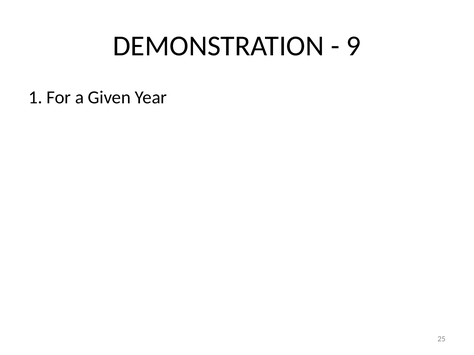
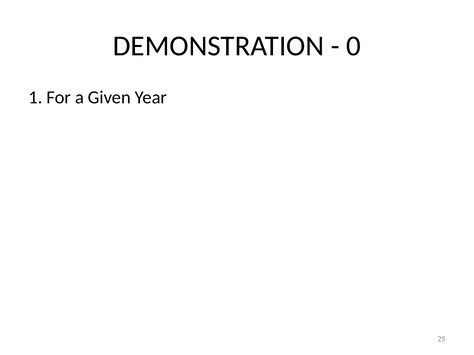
9: 9 -> 0 (353, 46)
